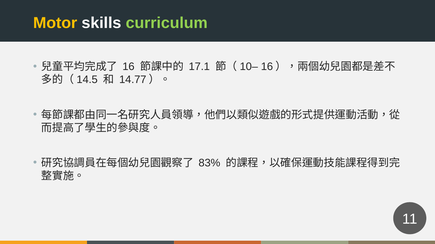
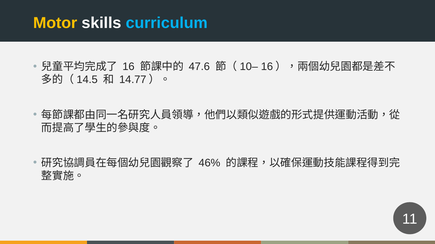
curriculum colour: light green -> light blue (167, 23)
17.1: 17.1 -> 47.6 (199, 67)
83%: 83% -> 46% (209, 163)
